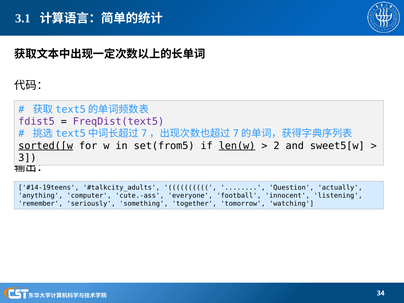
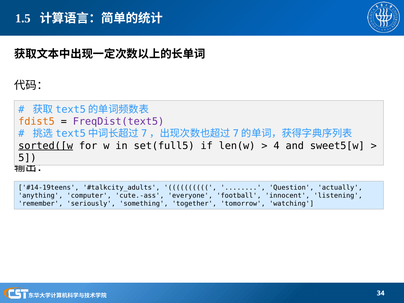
3.1: 3.1 -> 1.5 (23, 18)
fdist5 colour: purple -> orange (36, 121)
set(from5: set(from5 -> set(full5 (164, 146)
len(w underline: present -> none (237, 146)
2: 2 -> 4 (277, 146)
3: 3 -> 5 (27, 158)
